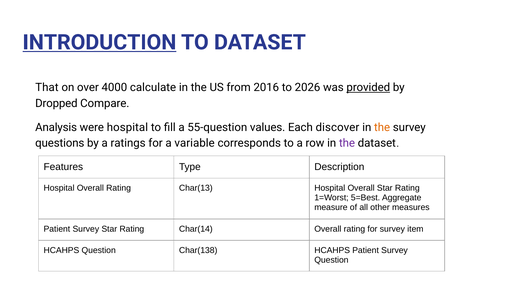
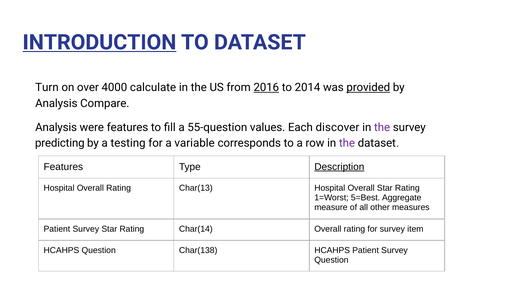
That: That -> Turn (47, 88)
2016 underline: none -> present (266, 88)
2026: 2026 -> 2014 (308, 88)
Dropped: Dropped -> Analysis (56, 103)
were hospital: hospital -> features (128, 128)
the colour: orange -> purple (382, 128)
questions: questions -> predicting (60, 143)
ratings: ratings -> testing (128, 143)
Description underline: none -> present (339, 167)
